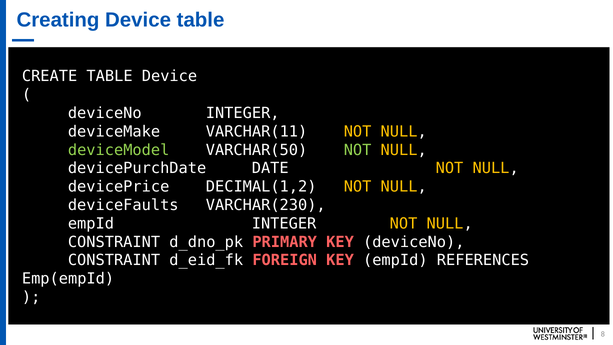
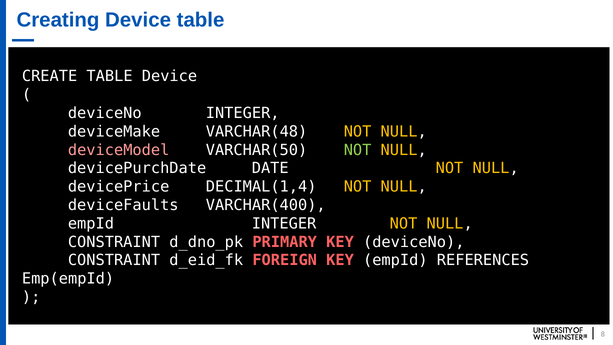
VARCHAR(11: VARCHAR(11 -> VARCHAR(48 (257, 132)
deviceModel colour: light green -> pink (119, 150)
DECIMAL(1,2: DECIMAL(1,2 -> DECIMAL(1,4 (261, 187)
VARCHAR(230: VARCHAR(230 -> VARCHAR(400 (266, 205)
